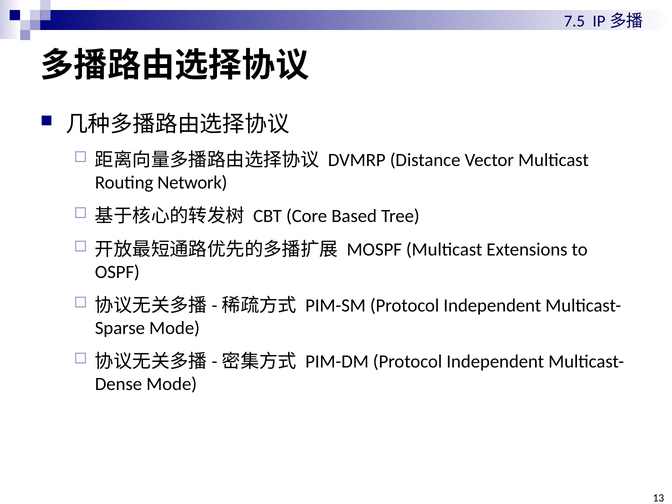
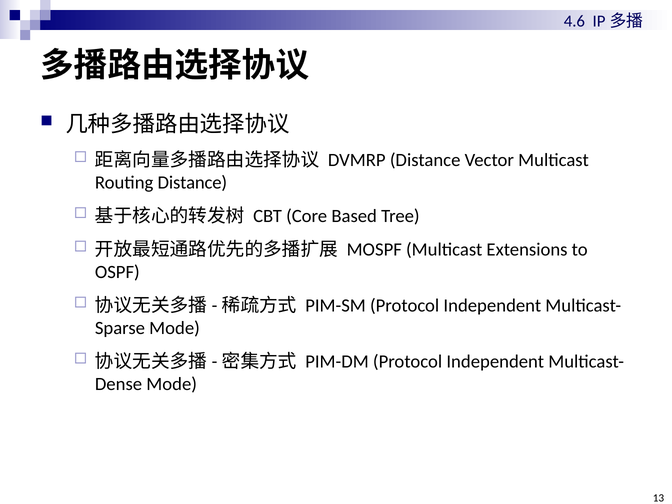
7.5: 7.5 -> 4.6 (574, 21)
Routing Network: Network -> Distance (192, 183)
